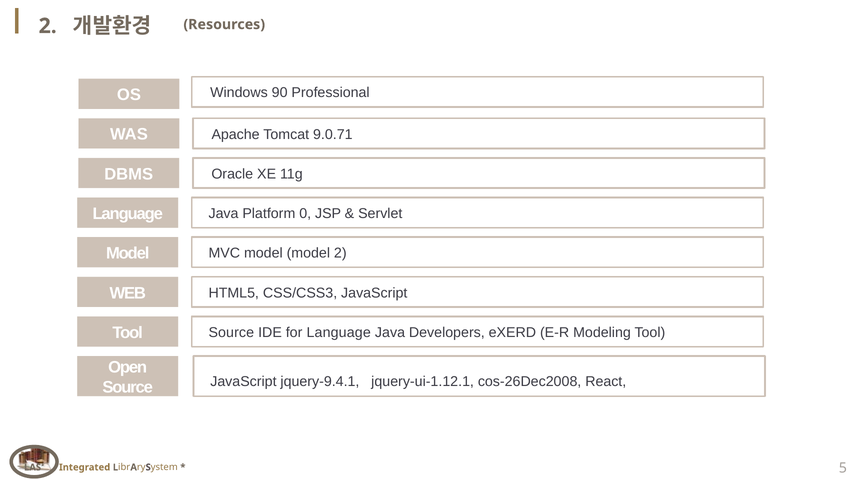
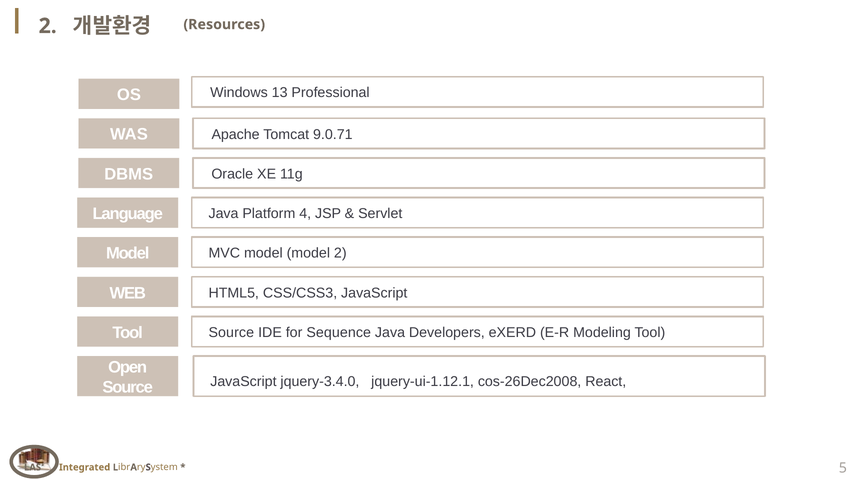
90: 90 -> 13 (280, 93)
0: 0 -> 4 (305, 214)
for Language: Language -> Sequence (339, 333)
jquery-9.4.1: jquery-9.4.1 -> jquery-3.4.0 (320, 382)
